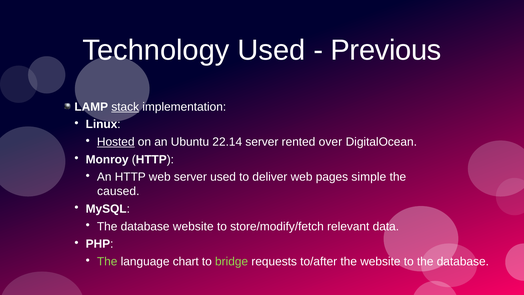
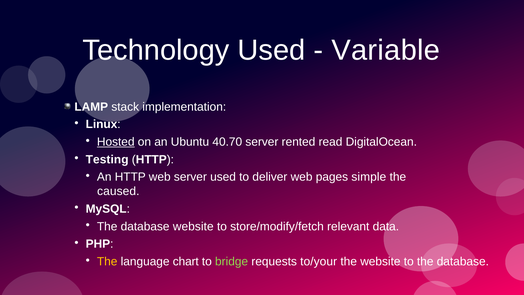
Previous: Previous -> Variable (386, 50)
stack underline: present -> none (125, 107)
22.14: 22.14 -> 40.70 (227, 142)
over: over -> read (330, 142)
Monroy: Monroy -> Testing (107, 159)
The colour: light green -> yellow (107, 261)
to/after: to/after -> to/your (319, 261)
